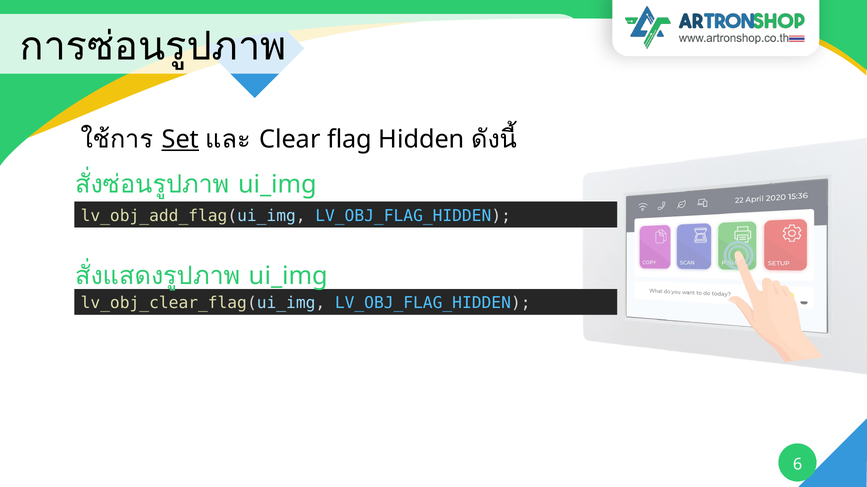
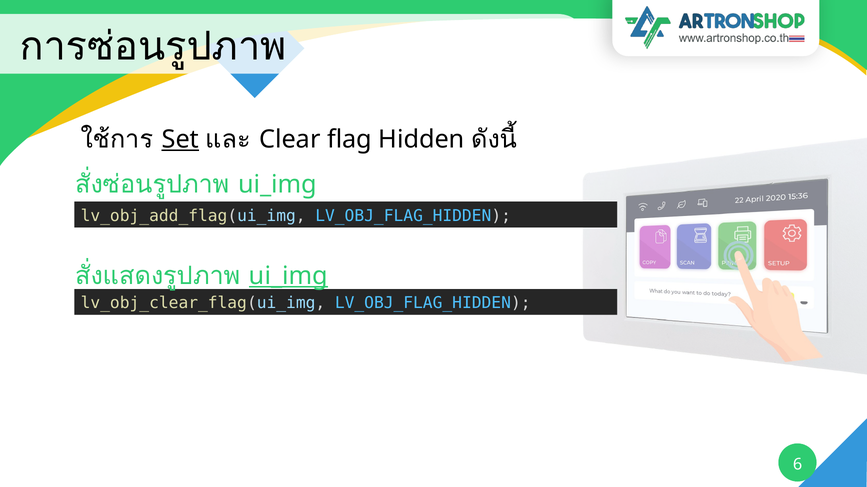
ui_img underline: none -> present (288, 276)
